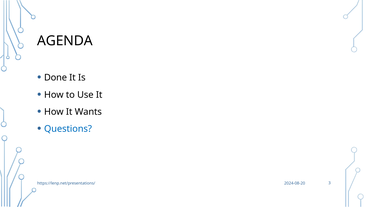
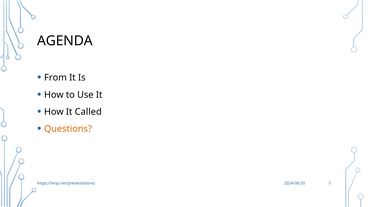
Done: Done -> From (55, 78)
Wants: Wants -> Called (88, 112)
Questions colour: blue -> orange (68, 129)
